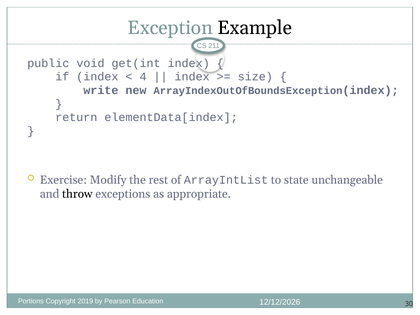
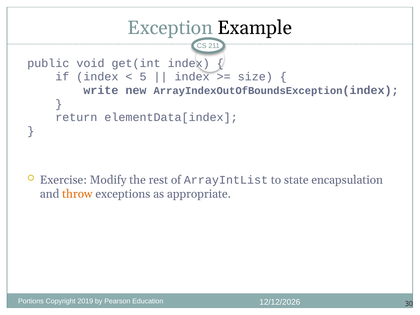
4: 4 -> 5 (143, 77)
unchangeable: unchangeable -> encapsulation (347, 180)
throw colour: black -> orange (77, 194)
